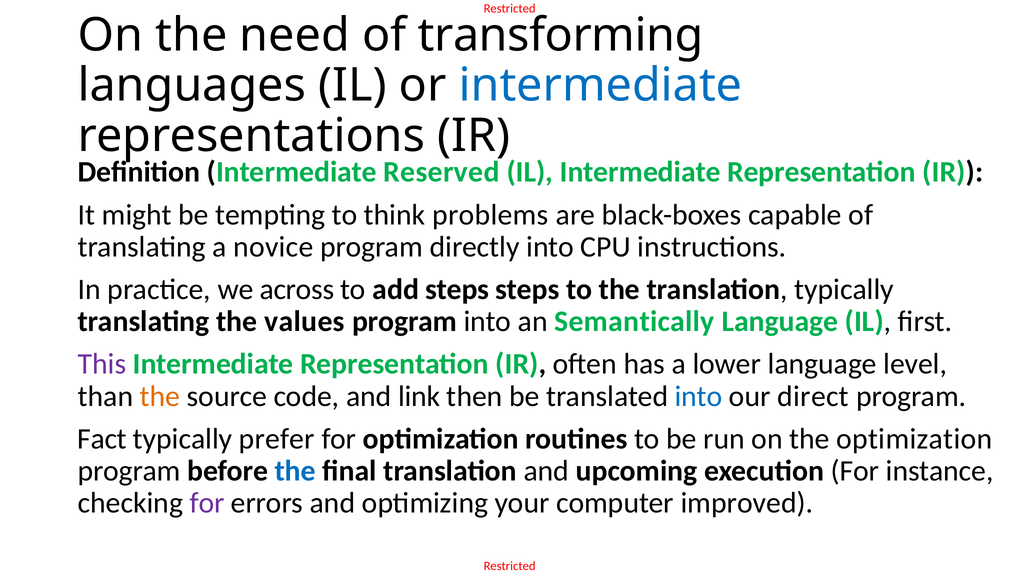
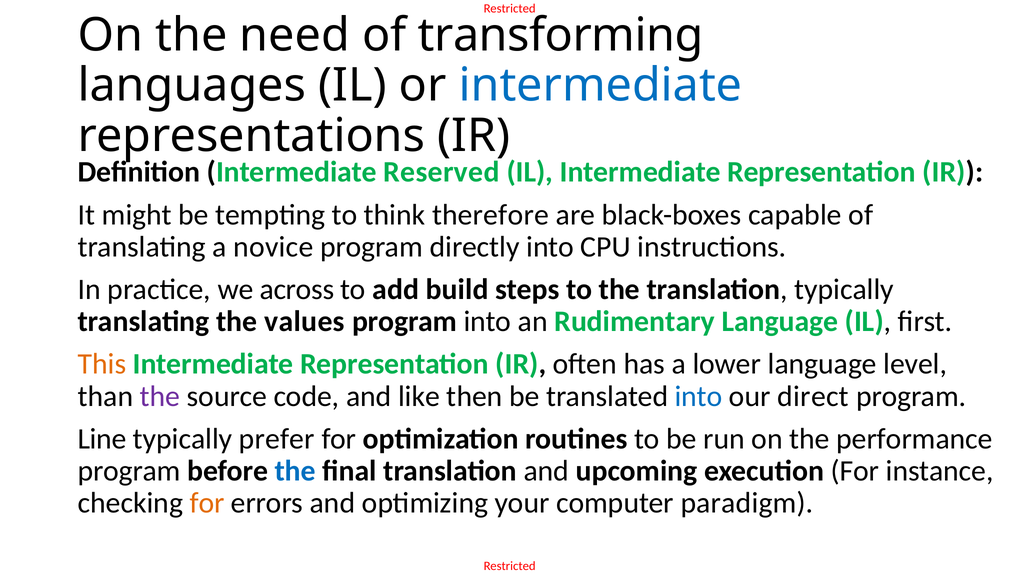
problems: problems -> therefore (490, 215)
add steps: steps -> build (457, 290)
Semantically: Semantically -> Rudimentary (635, 322)
This colour: purple -> orange (102, 365)
the colour: orange -> purple (160, 397)
link: link -> like (419, 397)
Fact: Fact -> Line (102, 439)
the optimization: optimization -> performance (914, 439)
for colour: purple -> orange (207, 504)
improved: improved -> paradigm (747, 504)
